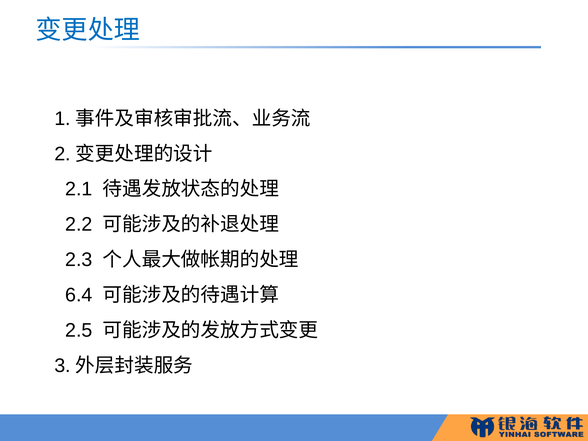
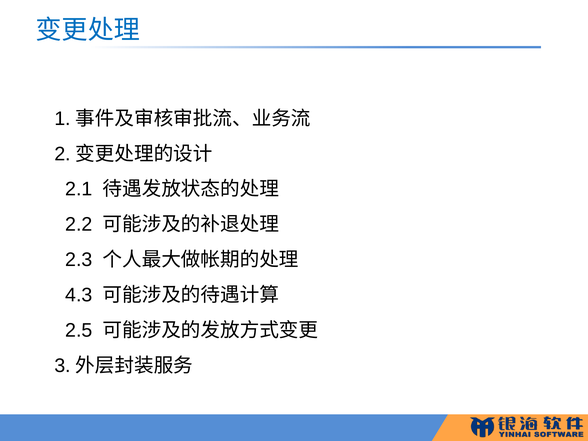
6.4: 6.4 -> 4.3 (79, 295)
